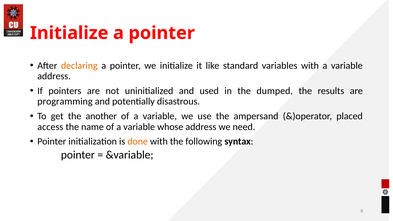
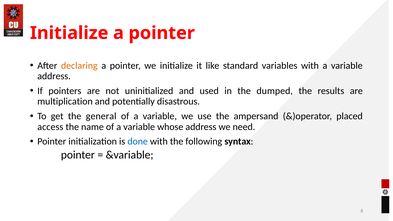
programming: programming -> multiplication (65, 101)
another: another -> general (101, 116)
done colour: orange -> blue (138, 141)
